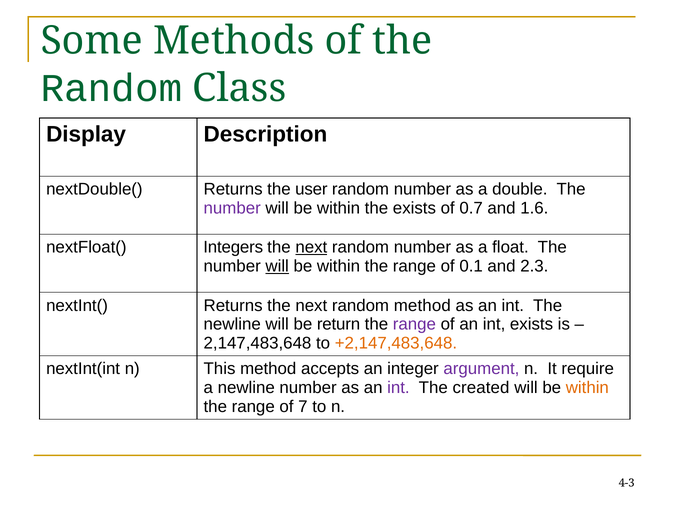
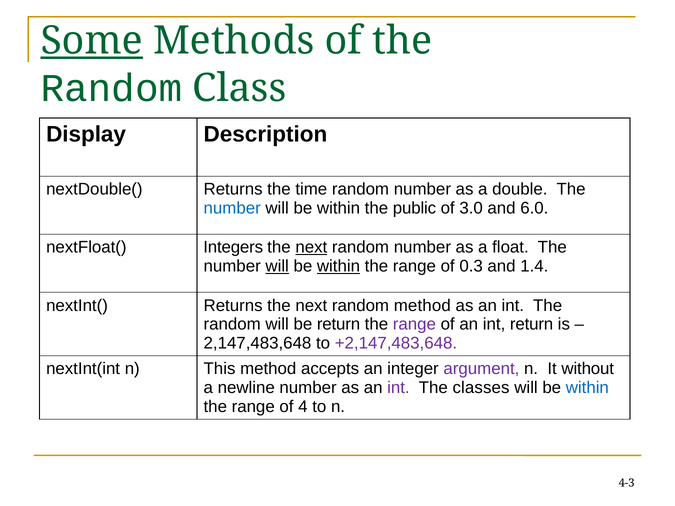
Some underline: none -> present (92, 41)
user: user -> time (311, 189)
number colour: purple -> blue (232, 208)
the exists: exists -> public (415, 208)
0.7: 0.7 -> 3.0 (471, 208)
1.6: 1.6 -> 6.0 (534, 208)
within underline: none -> present (338, 266)
0.1: 0.1 -> 0.3 (471, 266)
2.3: 2.3 -> 1.4 (534, 266)
newline: newline -> random (232, 324)
int exists: exists -> return (532, 324)
+2,147,483,648 colour: orange -> purple (396, 343)
require: require -> without (588, 369)
created: created -> classes (481, 388)
within colour: orange -> blue (587, 388)
7: 7 -> 4 (303, 407)
